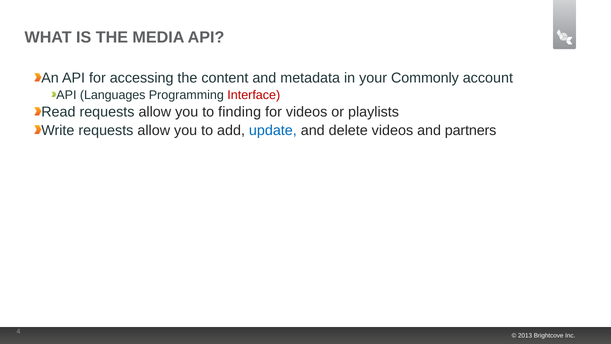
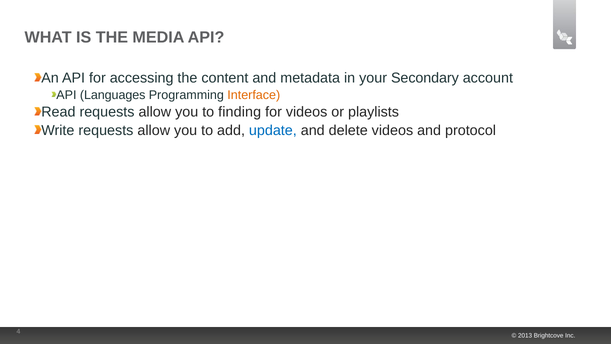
Commonly: Commonly -> Secondary (425, 78)
Interface colour: red -> orange (254, 95)
partners: partners -> protocol (471, 130)
